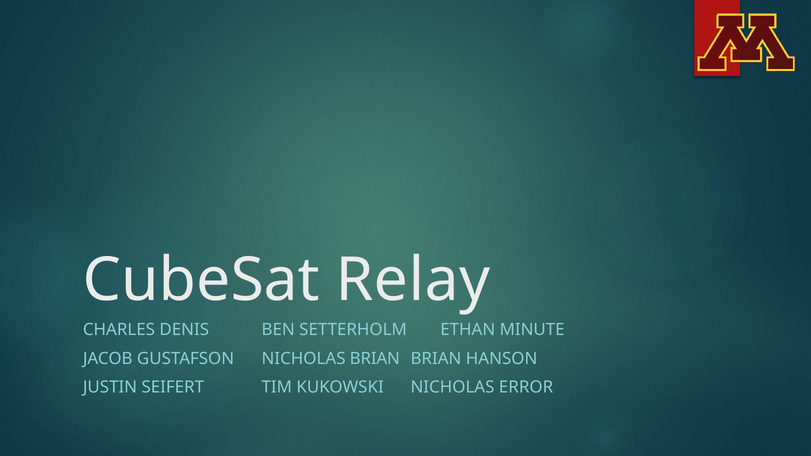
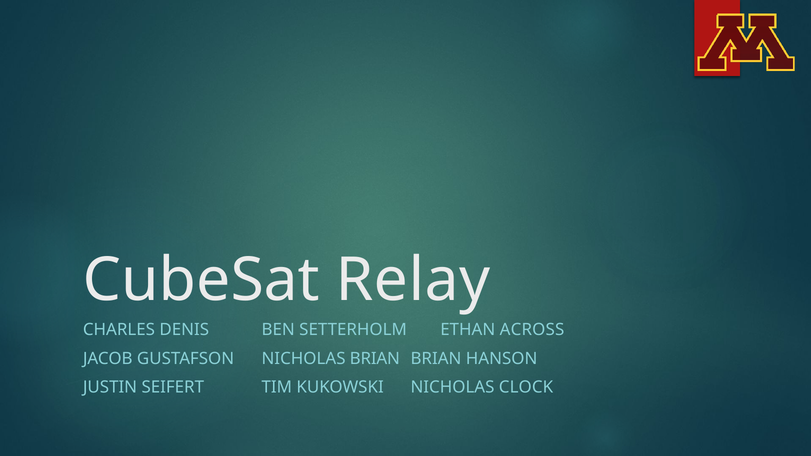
MINUTE: MINUTE -> ACROSS (532, 330)
ERROR: ERROR -> CLOCK (526, 387)
